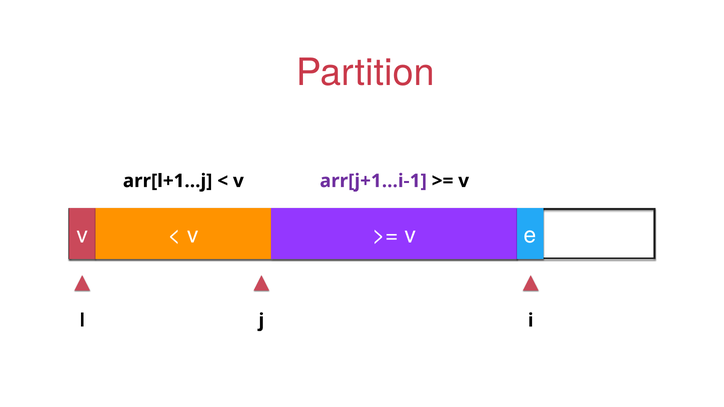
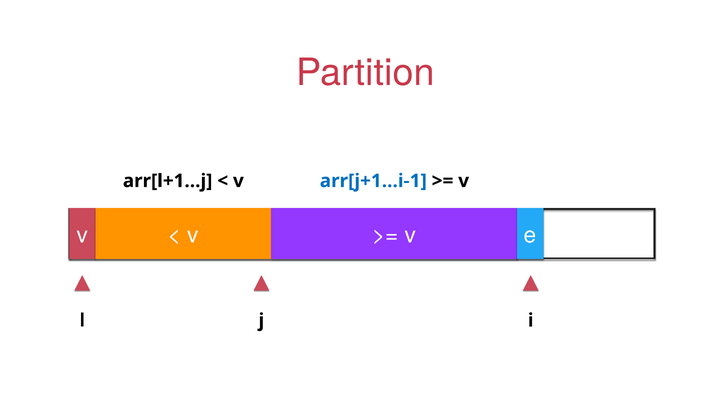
arr[j+1…i-1 colour: purple -> blue (373, 181)
